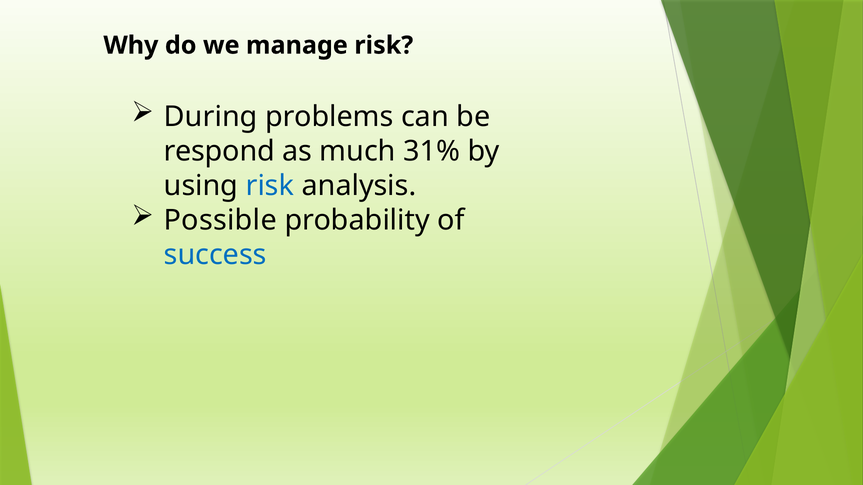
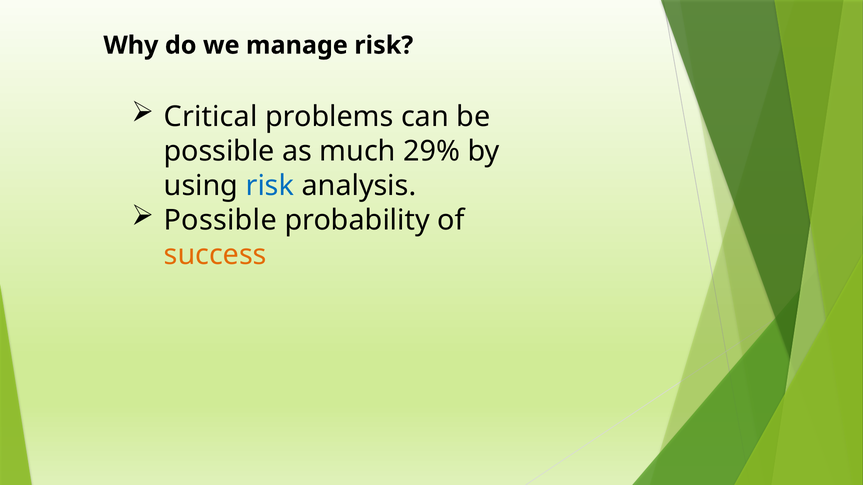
During: During -> Critical (211, 117)
respond: respond -> possible (219, 151)
31%: 31% -> 29% (432, 151)
success colour: blue -> orange (215, 255)
